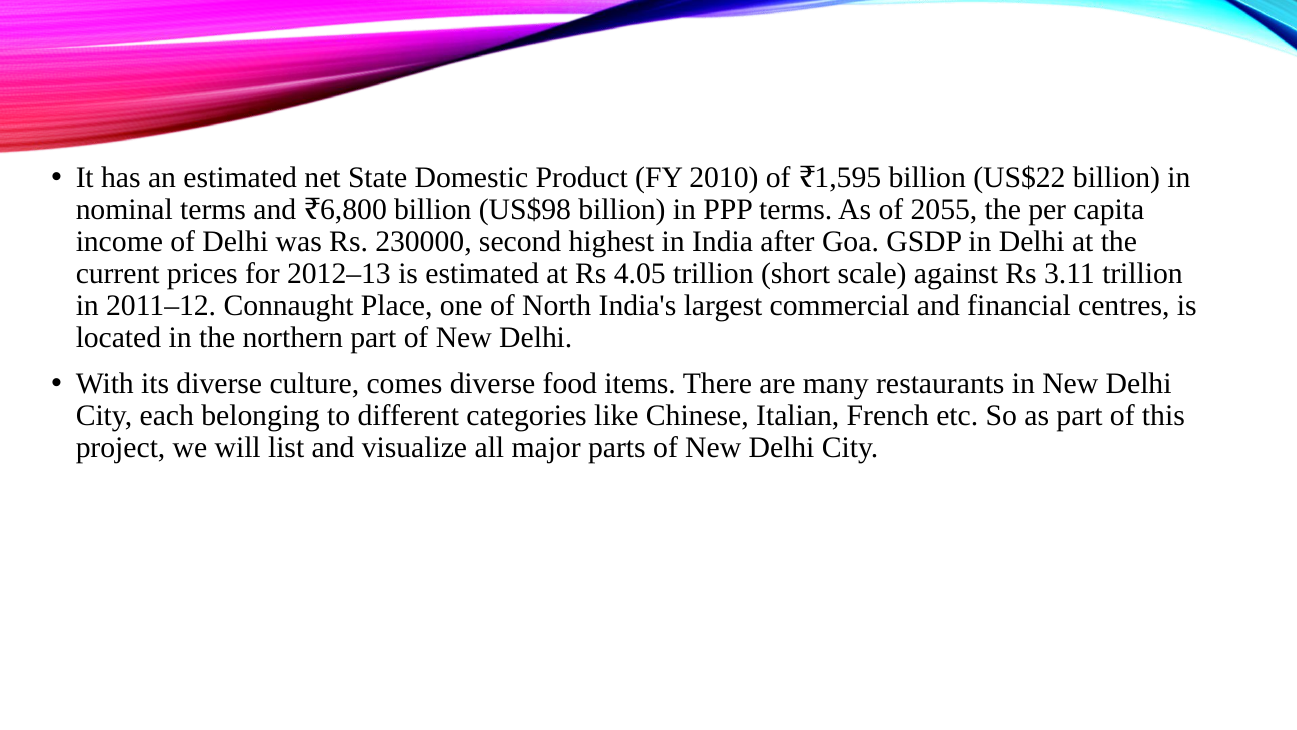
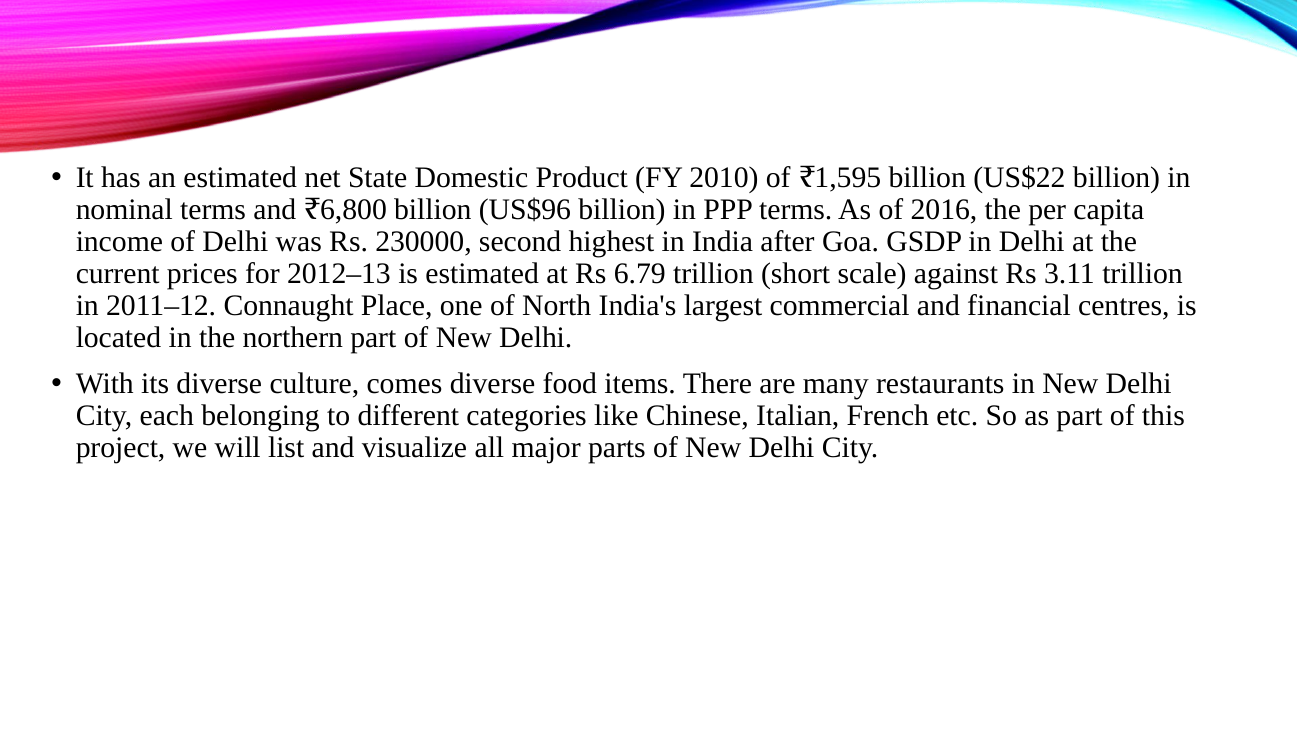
US$98: US$98 -> US$96 (525, 209)
2055: 2055 -> 2016 (944, 209)
4.05: 4.05 -> 6.79 (640, 274)
